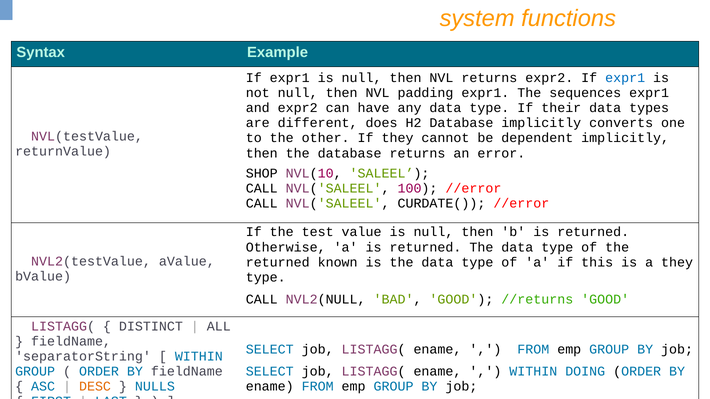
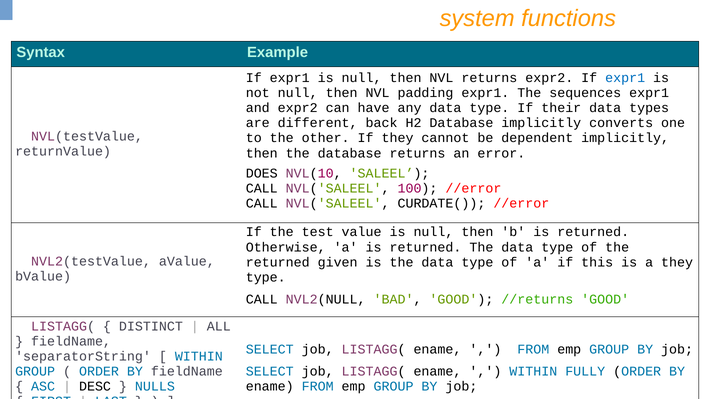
does: does -> back (382, 123)
SHOP: SHOP -> DOES (262, 173)
known: known -> given (338, 263)
DOING: DOING -> FULLY (585, 372)
DESC colour: orange -> black (95, 387)
